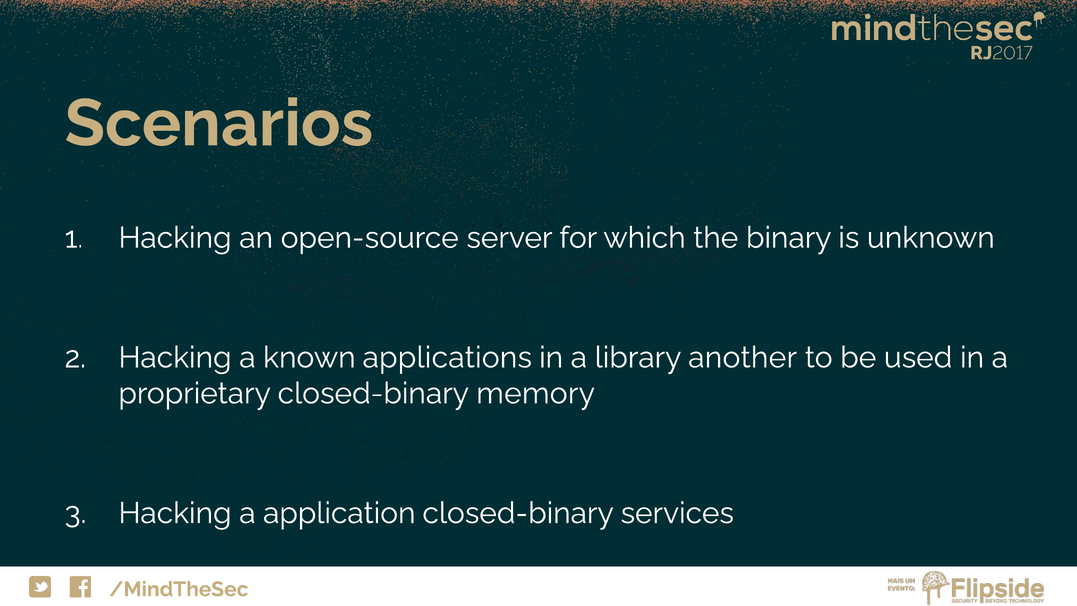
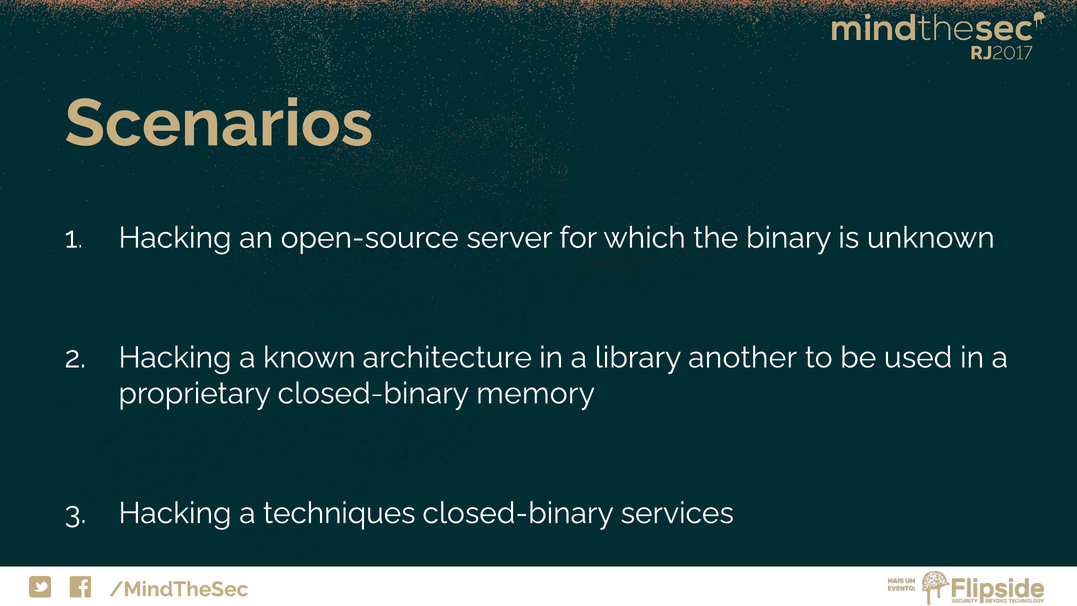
applications: applications -> architecture (447, 357)
application: application -> techniques (339, 513)
